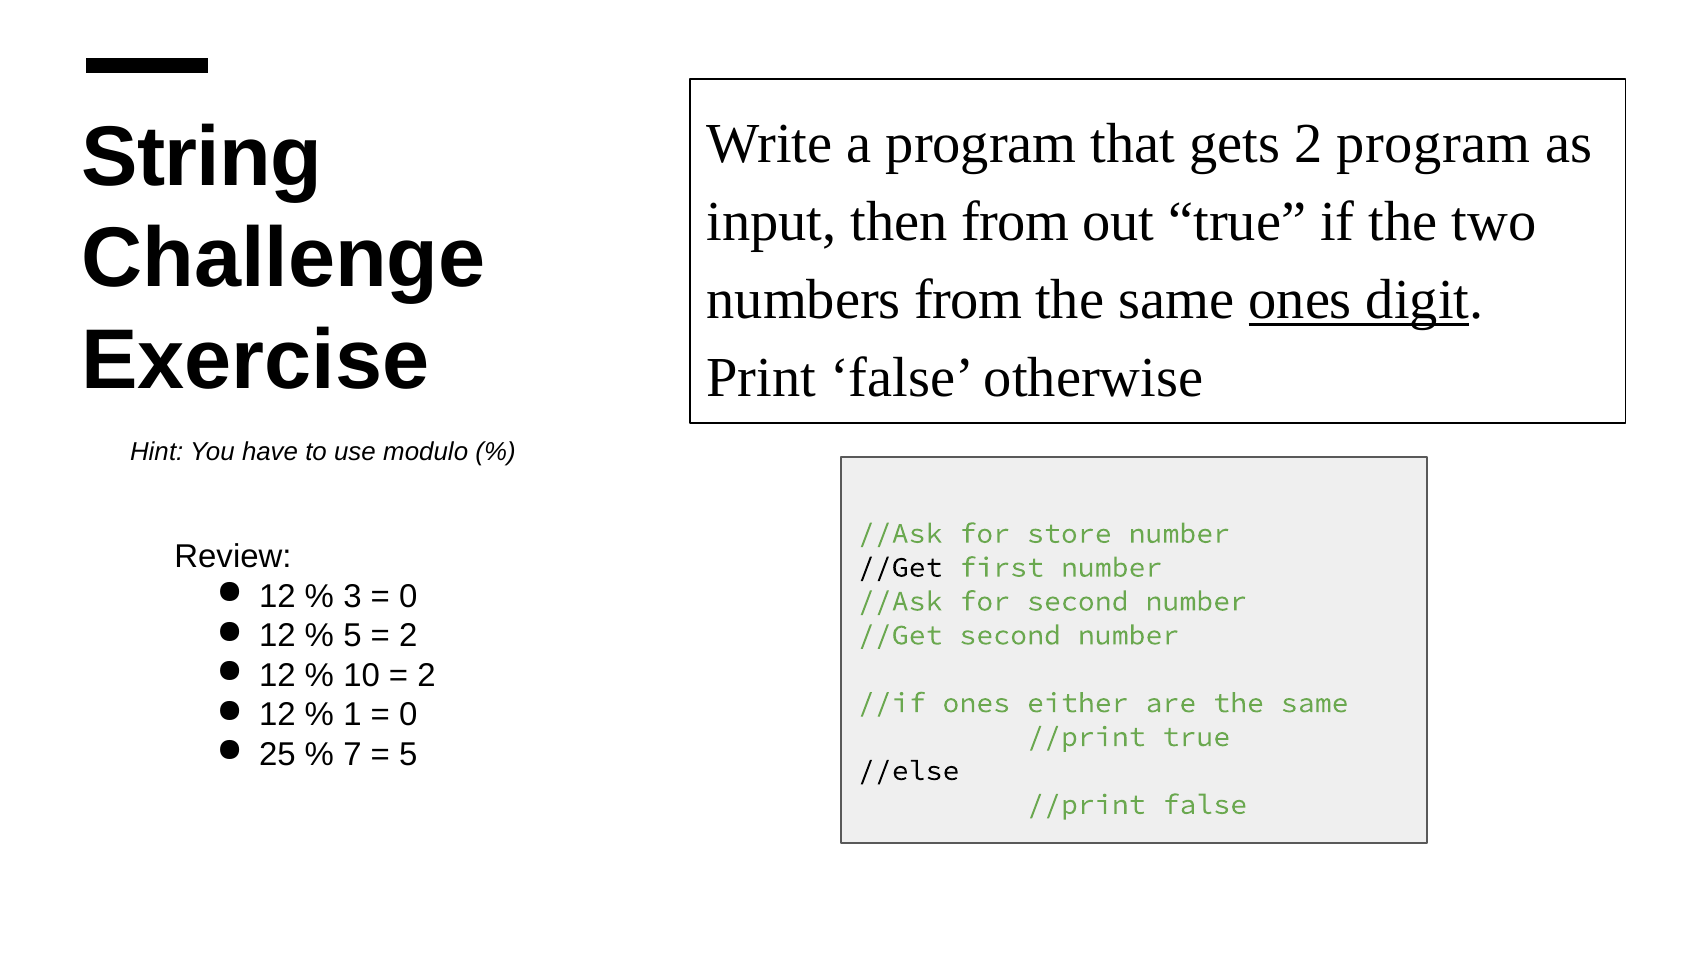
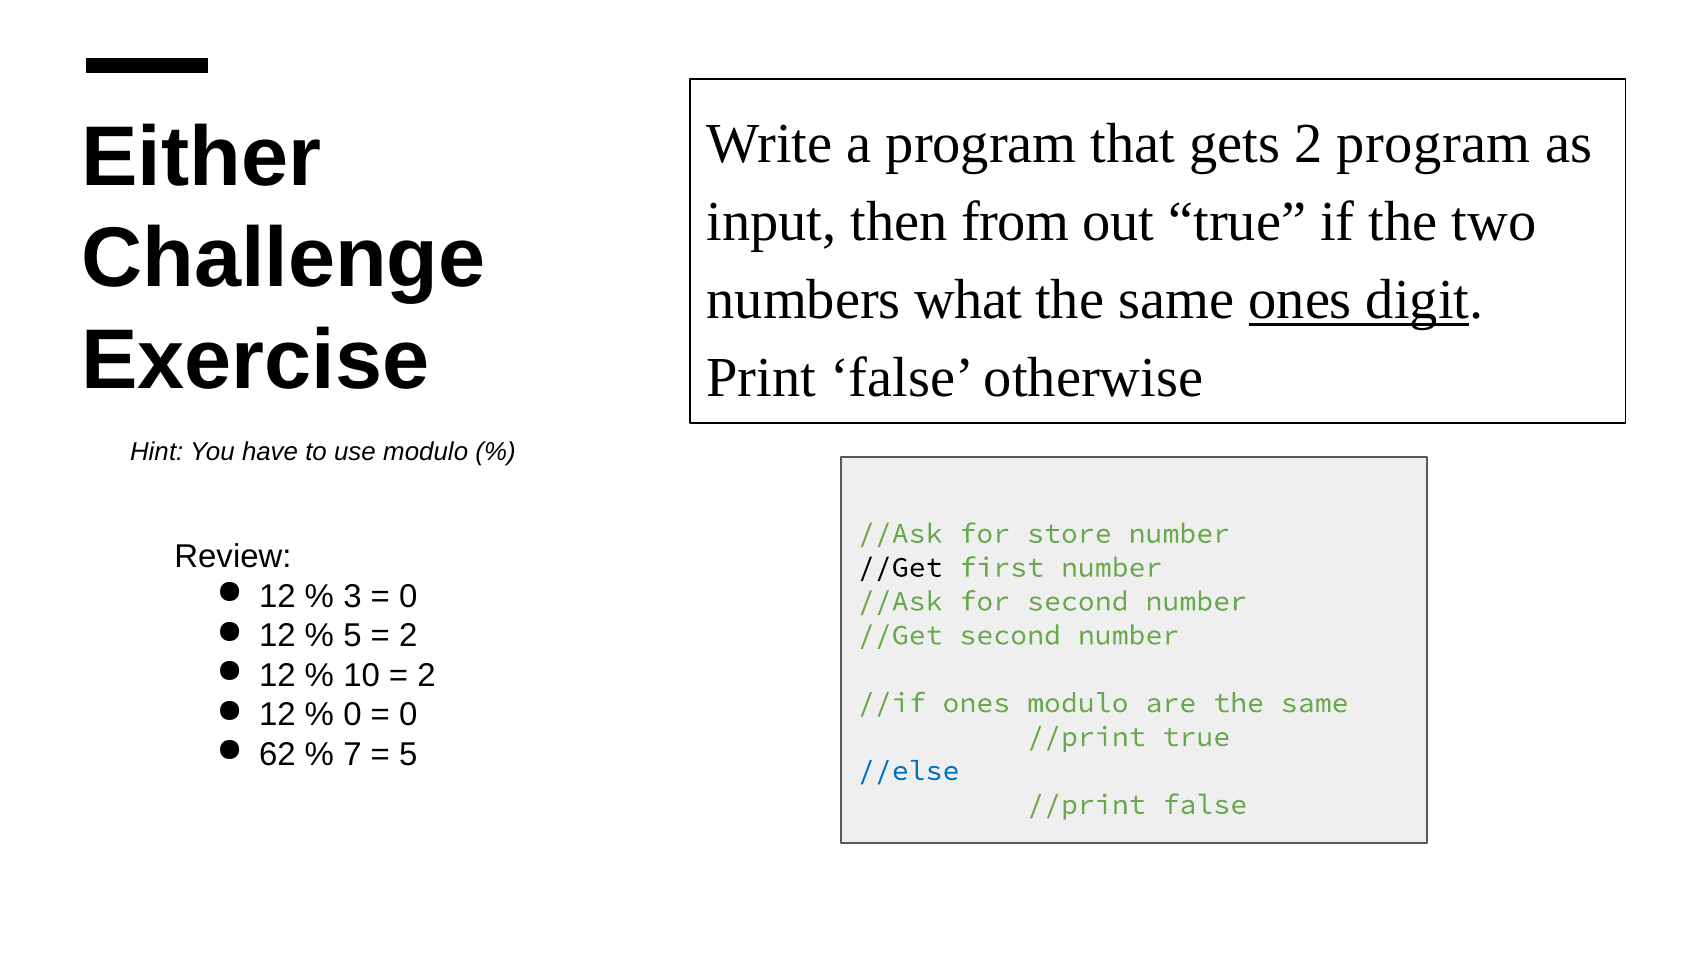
String: String -> Either (201, 157)
numbers from: from -> what (968, 300)
ones either: either -> modulo (1078, 702)
1: 1 -> 0 (352, 714)
25: 25 -> 62 (277, 754)
//else colour: black -> blue (909, 770)
